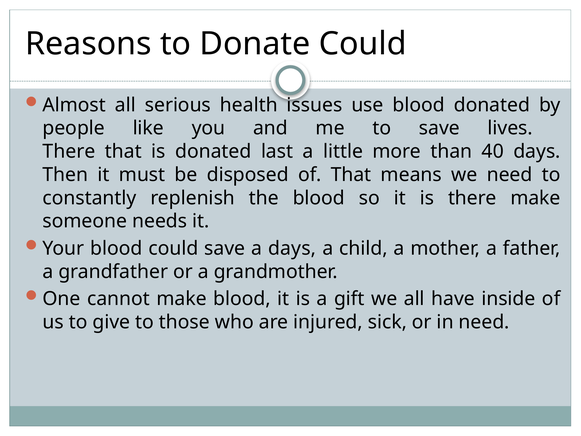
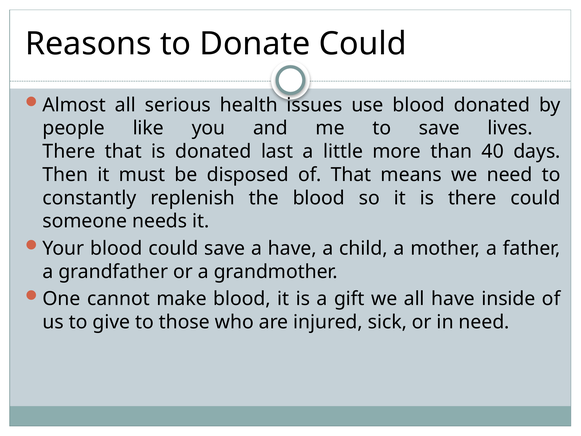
there make: make -> could (535, 198)
a days: days -> have (292, 248)
